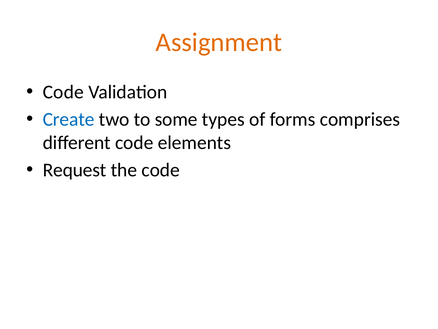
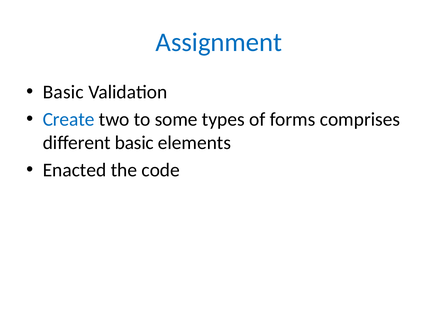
Assignment colour: orange -> blue (219, 42)
Code: Code -> Basic (63, 92)
different code: code -> basic (134, 143)
Request: Request -> Enacted (75, 170)
